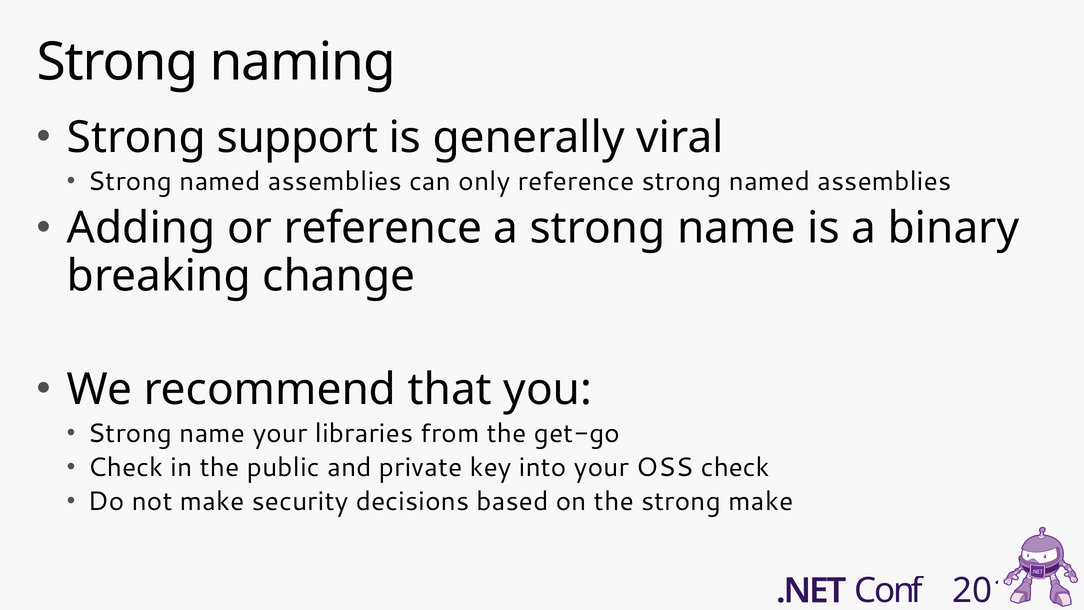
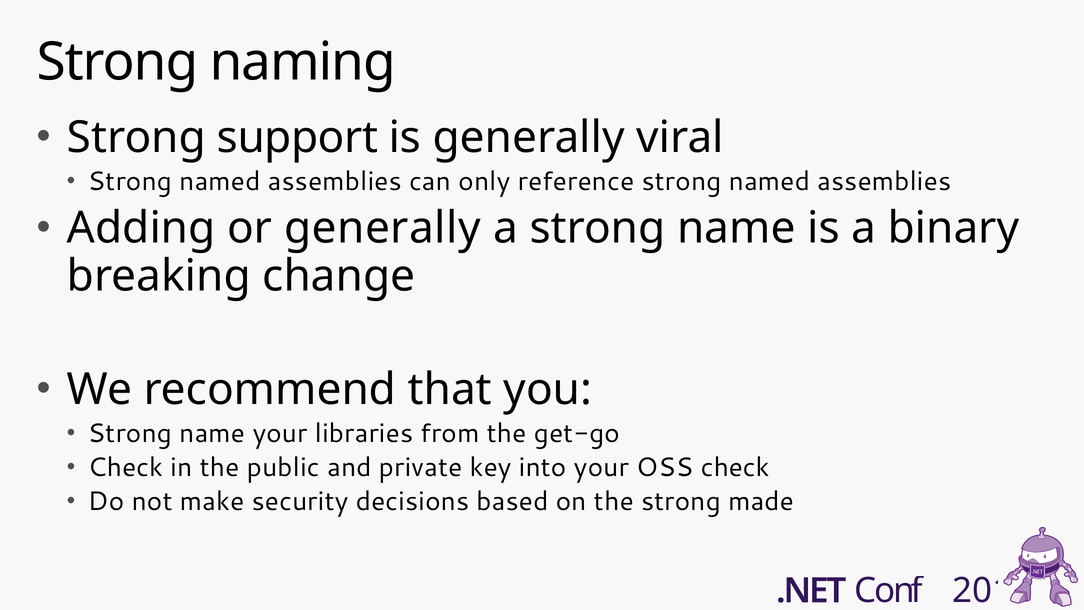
or reference: reference -> generally (382, 228)
strong make: make -> made (761, 501)
